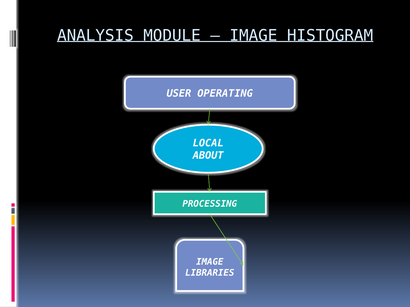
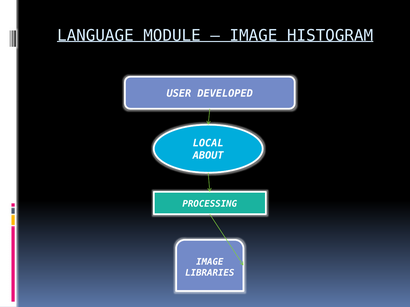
ANALYSIS: ANALYSIS -> LANGUAGE (95, 36)
OPERATING: OPERATING -> DEVELOPED (225, 94)
